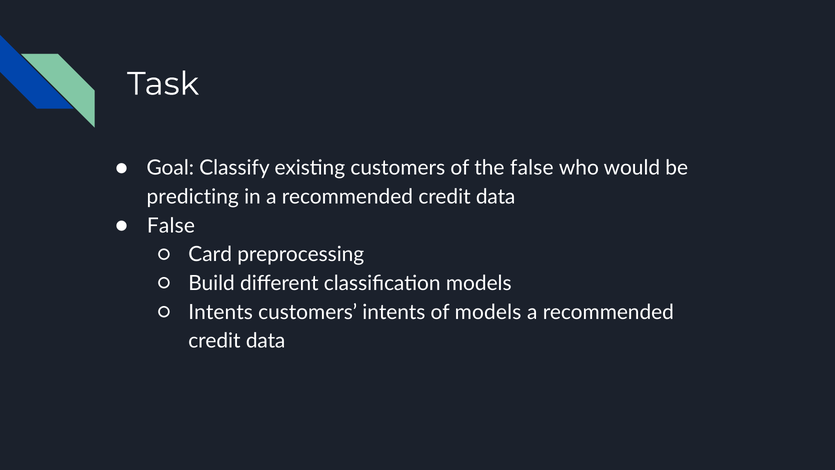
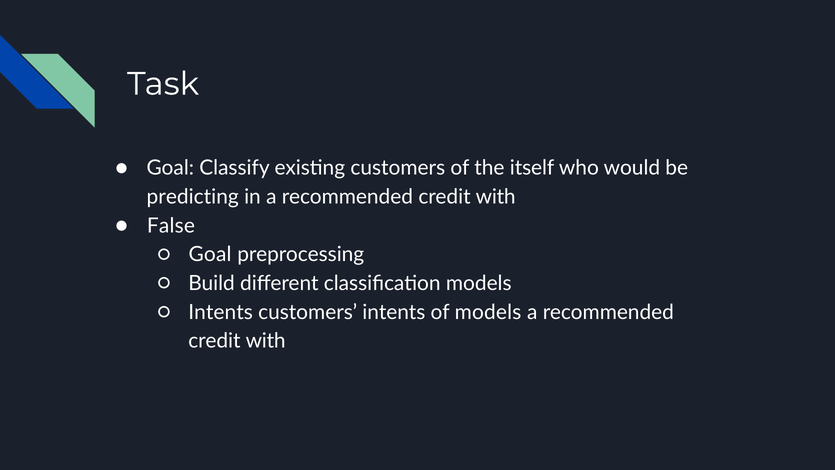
the false: false -> itself (532, 168)
data: data -> with (496, 197)
Card: Card -> Goal (210, 254)
data: data -> with (266, 341)
